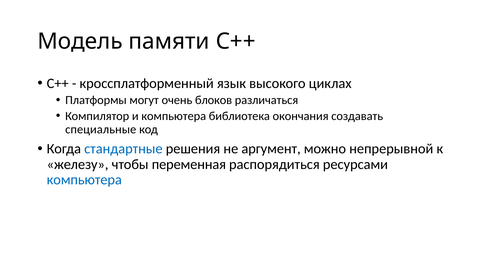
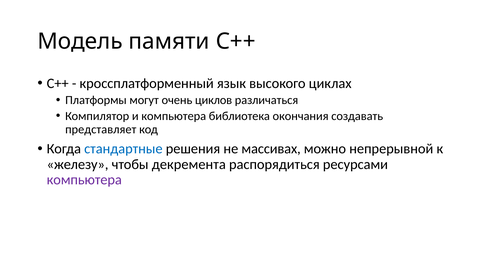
блоков: блоков -> циклов (214, 100)
специальные: специальные -> представляет (101, 129)
аргумент: аргумент -> массивах (271, 149)
переменная: переменная -> декремента (189, 164)
компьютера colour: blue -> purple (84, 180)
